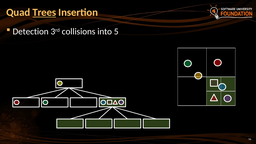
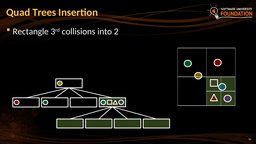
Trees underline: present -> none (44, 12)
Detection: Detection -> Rectangle (31, 32)
5: 5 -> 2 (116, 32)
